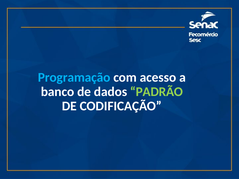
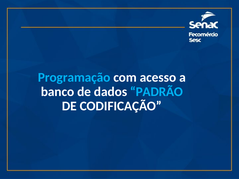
PADRÃO colour: light green -> light blue (157, 92)
